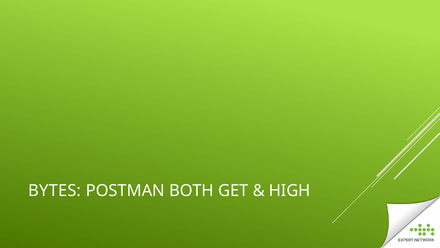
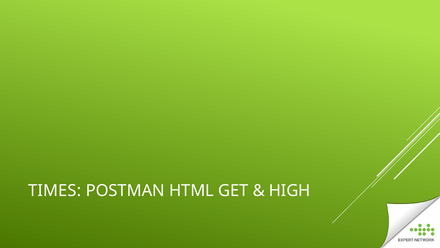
BYTES: BYTES -> TIMES (55, 190)
BOTH: BOTH -> HTML (191, 190)
